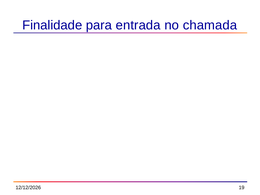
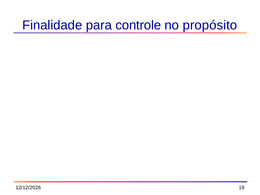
entrada: entrada -> controle (138, 25)
chamada: chamada -> propósito (210, 25)
